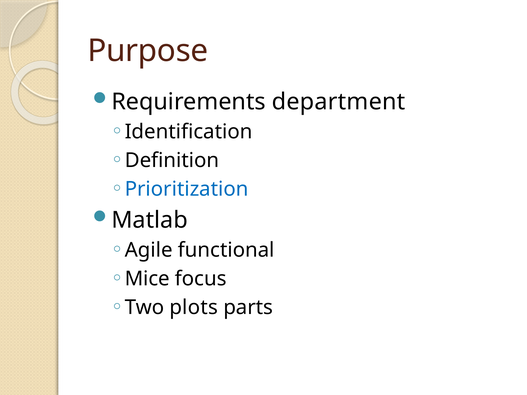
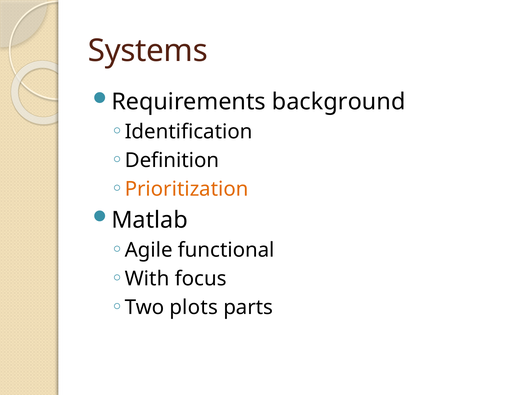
Purpose: Purpose -> Systems (148, 51)
department: department -> background (339, 102)
Prioritization colour: blue -> orange (187, 189)
Mice: Mice -> With (147, 279)
